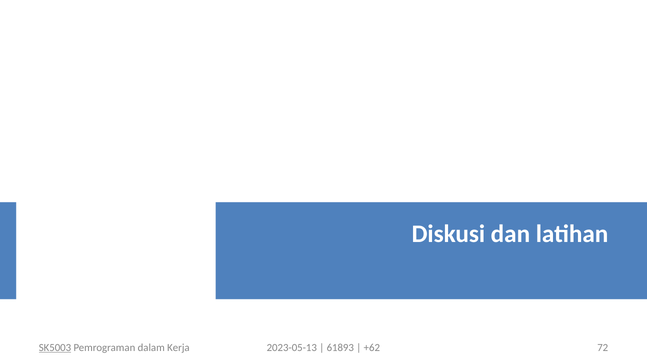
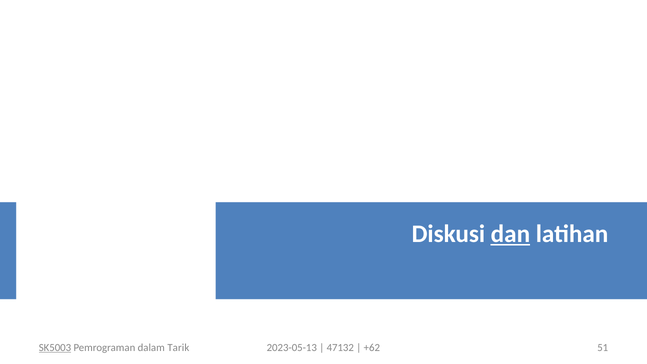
dan underline: none -> present (510, 234)
Kerja: Kerja -> Tarik (178, 348)
61893: 61893 -> 47132 (340, 348)
72: 72 -> 51 (603, 348)
